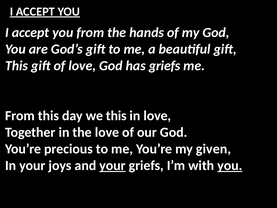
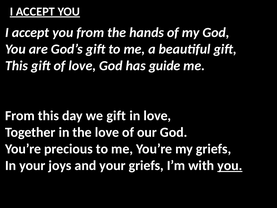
has griefs: griefs -> guide (165, 66)
we this: this -> gift (116, 115)
my given: given -> griefs (214, 149)
your underline: present -> none (112, 165)
